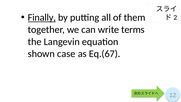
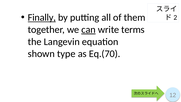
can underline: none -> present (88, 30)
case: case -> type (66, 54)
Eq.(67: Eq.(67 -> Eq.(70 (105, 54)
